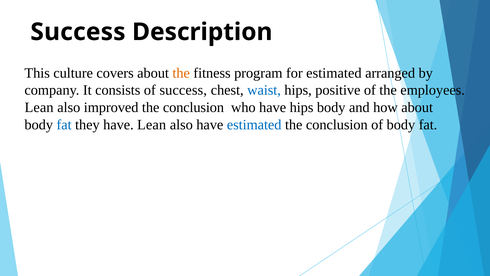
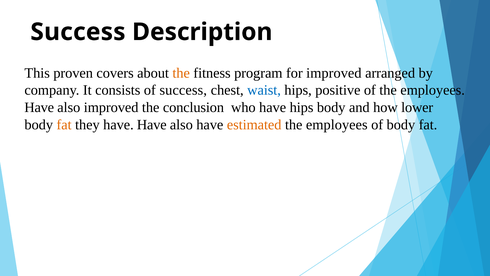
culture: culture -> proven (73, 73)
for estimated: estimated -> improved (334, 73)
Lean: Lean -> Have (39, 107)
how about: about -> lower (417, 107)
fat colour: blue -> orange (64, 124)
have Lean: Lean -> Have (152, 124)
estimated colour: blue -> orange (254, 124)
conclusion: conclusion -> employees (337, 124)
